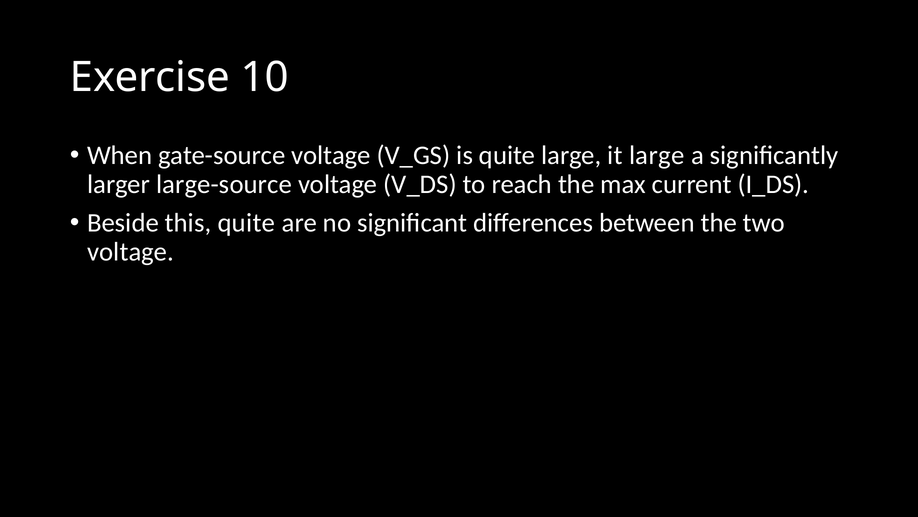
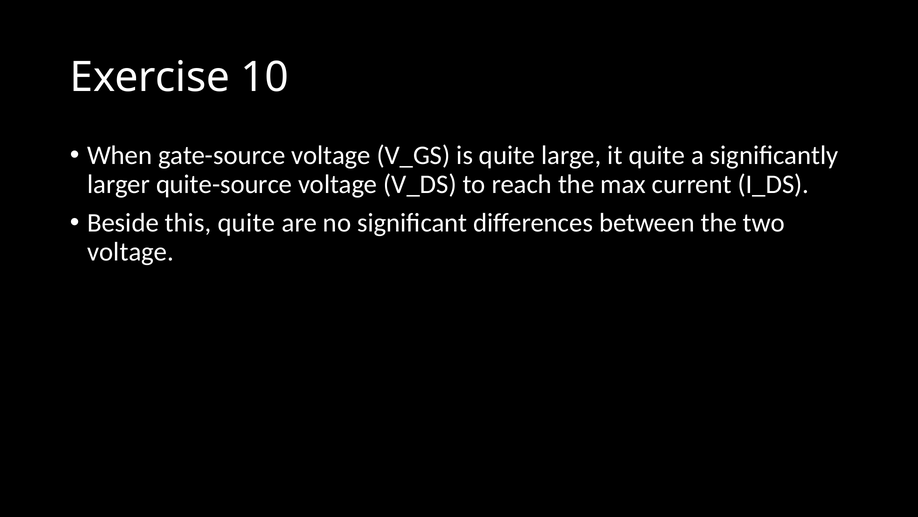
it large: large -> quite (657, 155)
large-source: large-source -> quite-source (224, 184)
